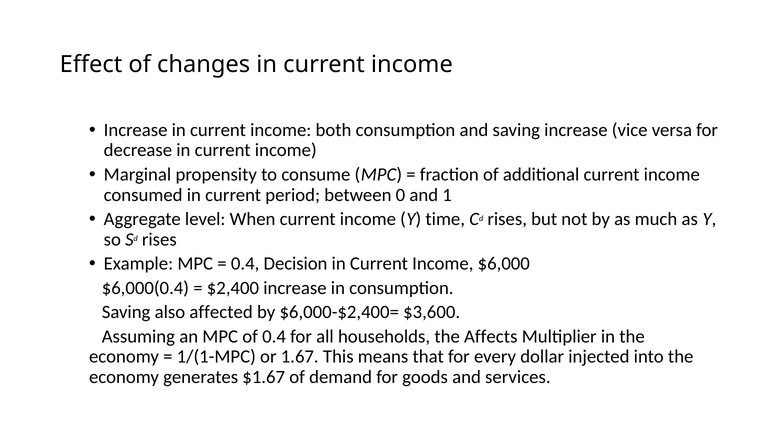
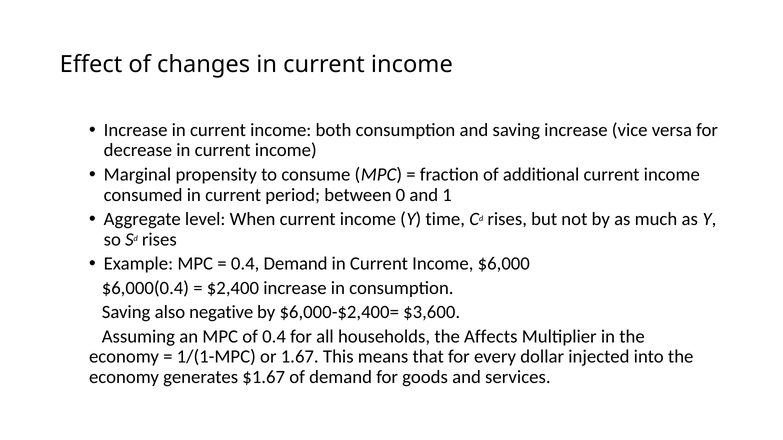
0.4 Decision: Decision -> Demand (296, 264)
affected: affected -> negative (221, 313)
